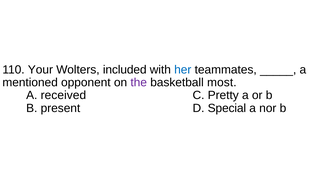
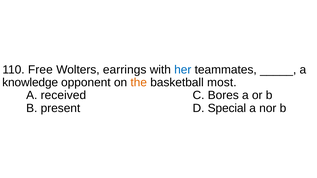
Your: Your -> Free (40, 70)
included: included -> earrings (125, 70)
mentioned: mentioned -> knowledge (30, 83)
the colour: purple -> orange (139, 83)
Pretty: Pretty -> Bores (223, 95)
